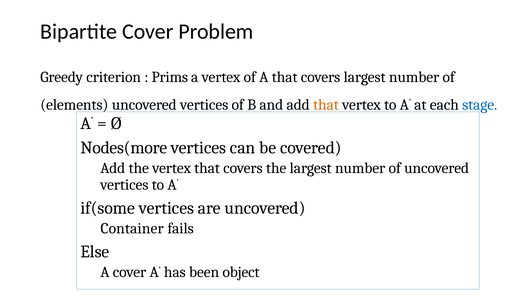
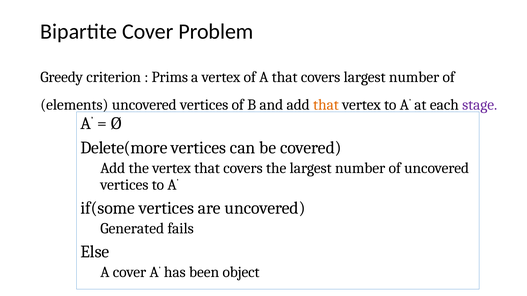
stage colour: blue -> purple (480, 105)
Nodes(more: Nodes(more -> Delete(more (124, 148)
Container: Container -> Generated (132, 229)
